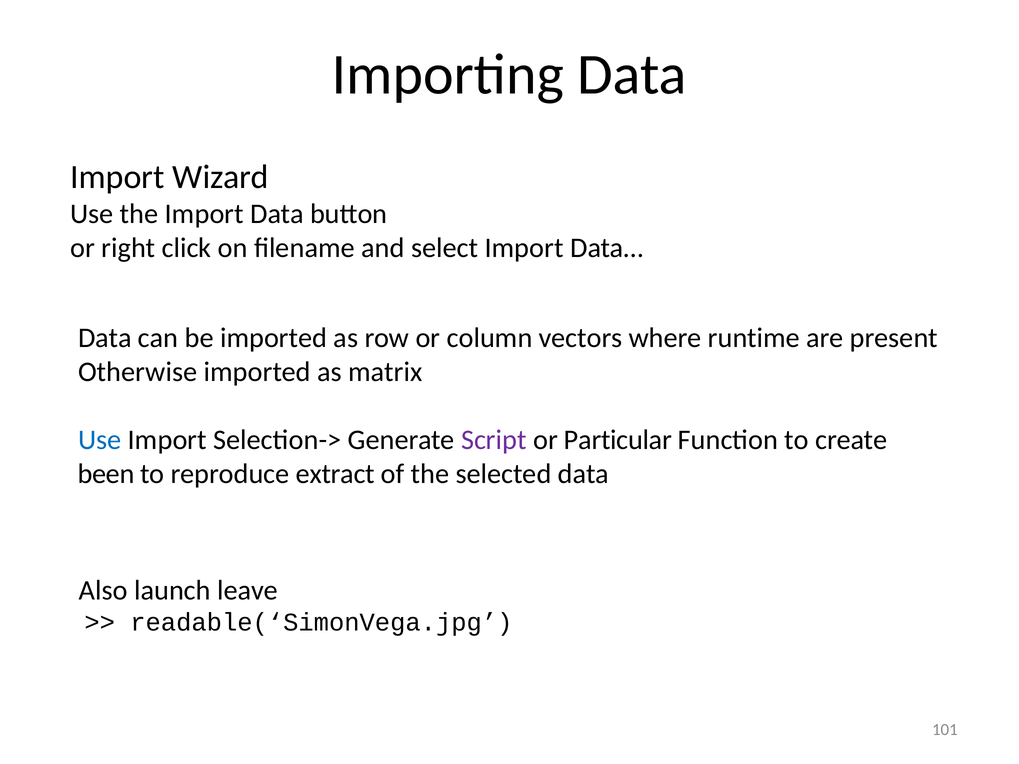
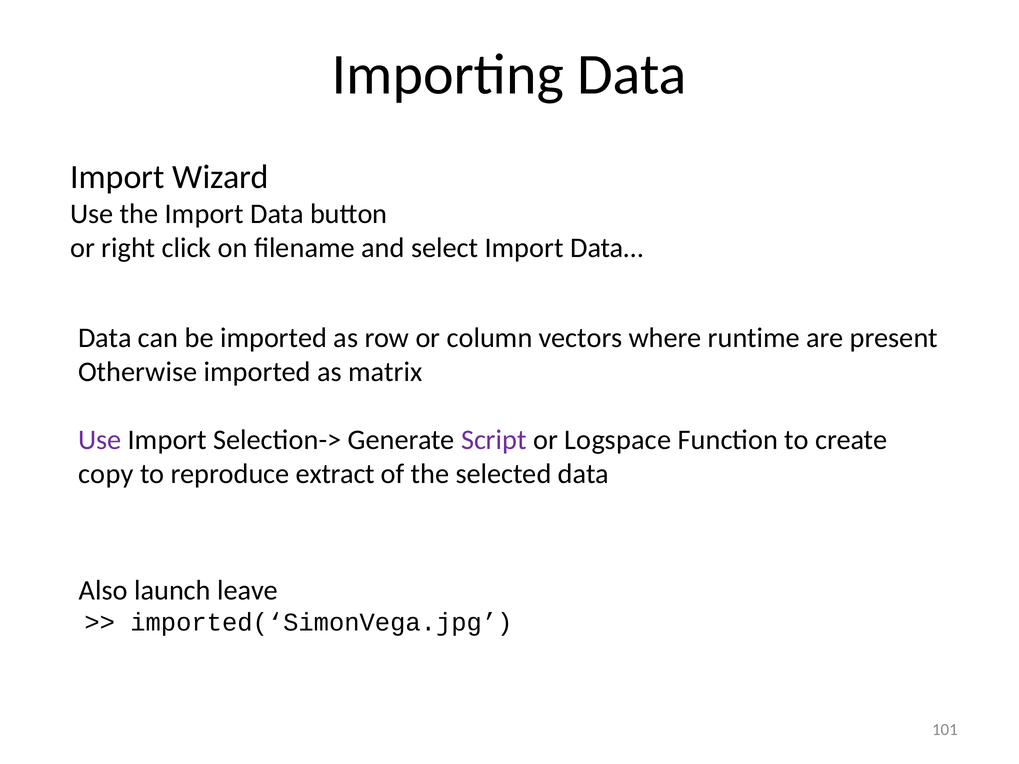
Use colour: blue -> purple (100, 440)
Particular: Particular -> Logspace (618, 440)
been: been -> copy (106, 474)
readable(‘SimonVega.jpg: readable(‘SimonVega.jpg -> imported(‘SimonVega.jpg (321, 623)
